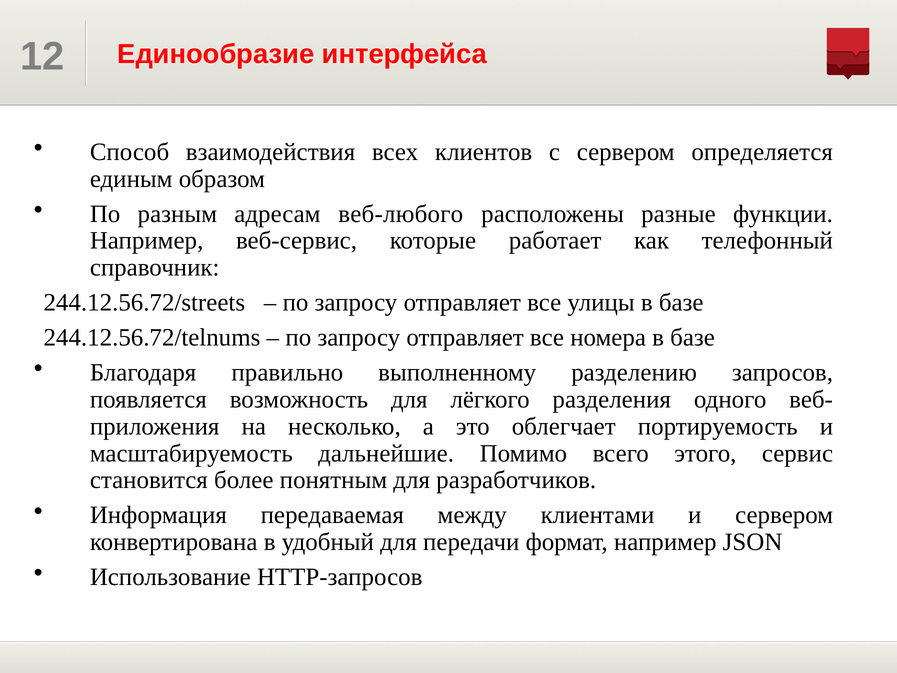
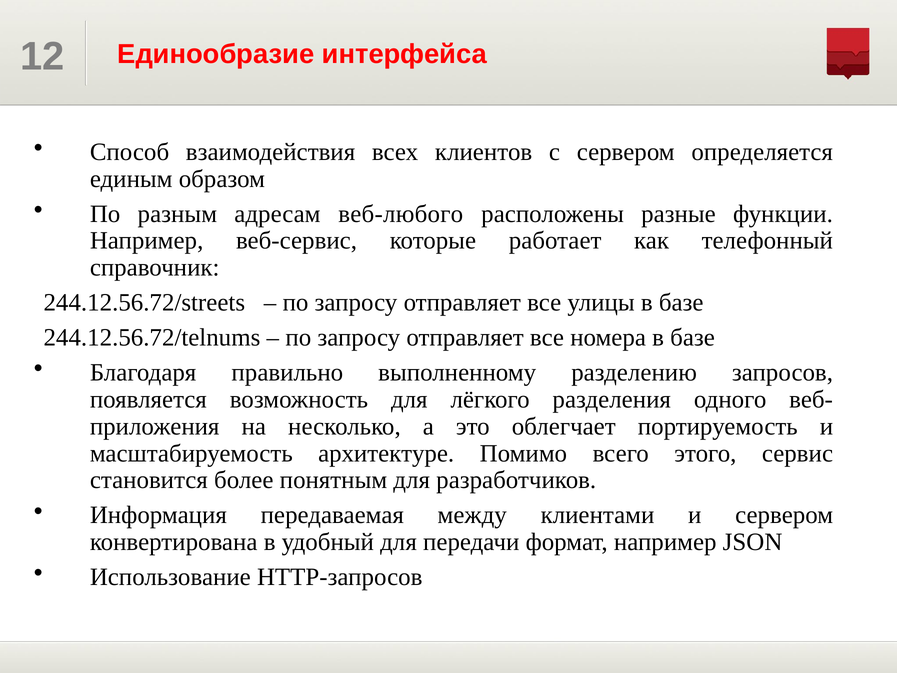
дальнейшие: дальнейшие -> архитектуре (386, 453)
